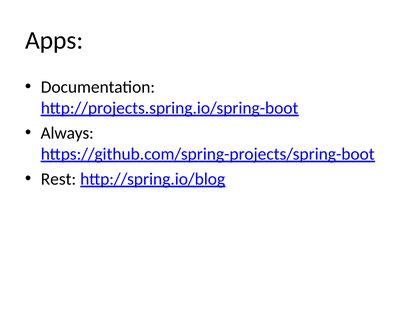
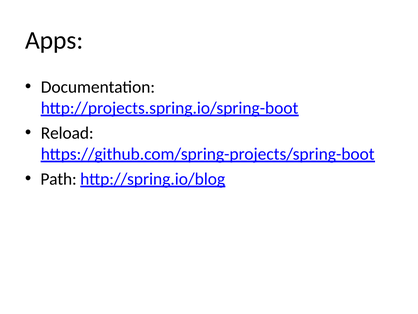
Always: Always -> Reload (67, 133)
Rest: Rest -> Path (59, 179)
